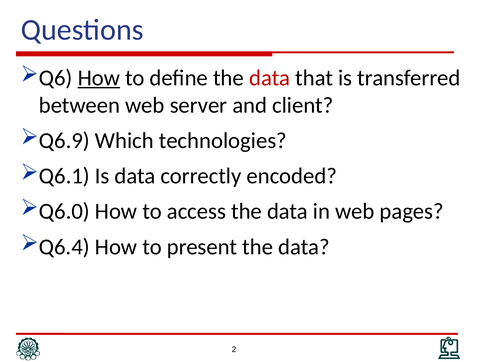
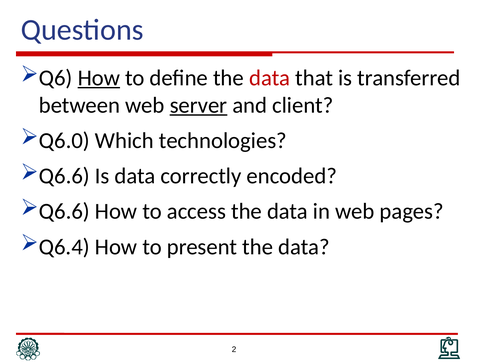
server underline: none -> present (198, 105)
Q6.9: Q6.9 -> Q6.0 (64, 140)
Q6.1: Q6.1 -> Q6.6 (64, 176)
Q6.0: Q6.0 -> Q6.6 (64, 211)
